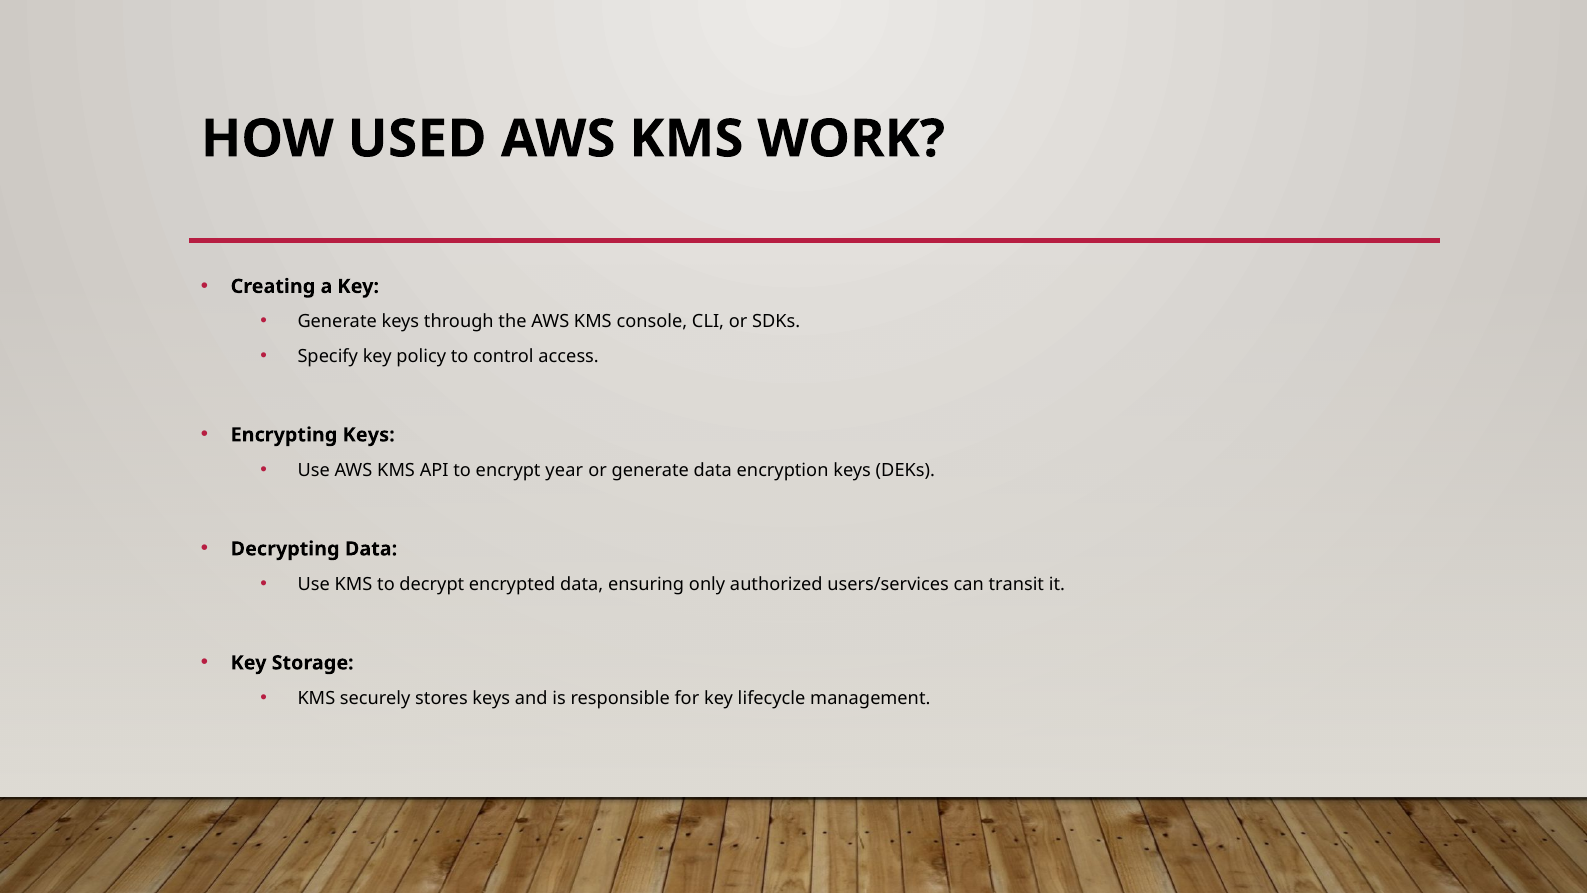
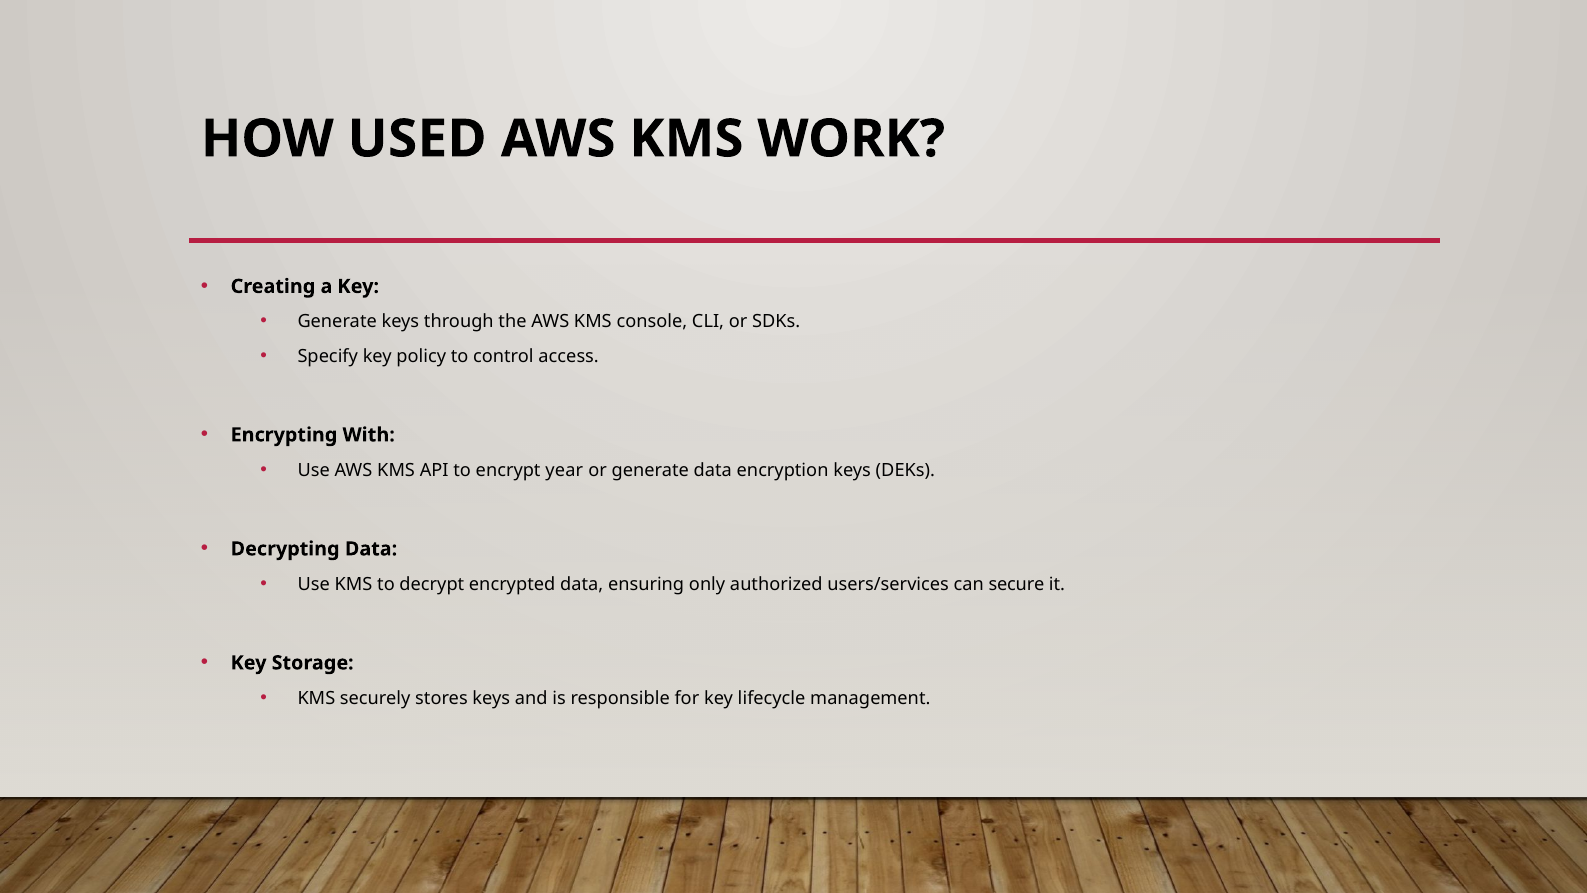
Encrypting Keys: Keys -> With (369, 435)
transit: transit -> secure (1016, 584)
